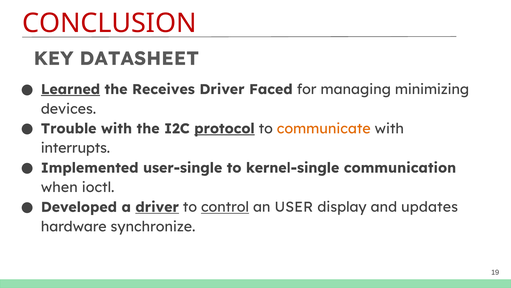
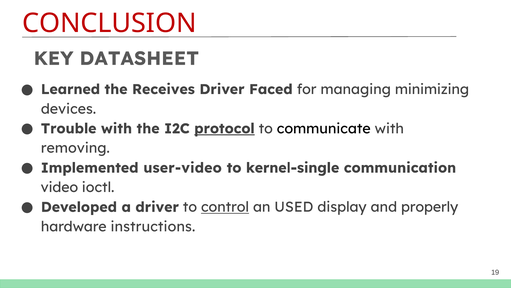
Learned underline: present -> none (70, 89)
communicate colour: orange -> black (324, 128)
interrupts: interrupts -> removing (75, 148)
user-single: user-single -> user-video (183, 168)
when: when -> video (59, 187)
driver underline: present -> none (157, 207)
USER: USER -> USED (294, 207)
updates: updates -> properly (430, 207)
synchronize: synchronize -> instructions (153, 226)
